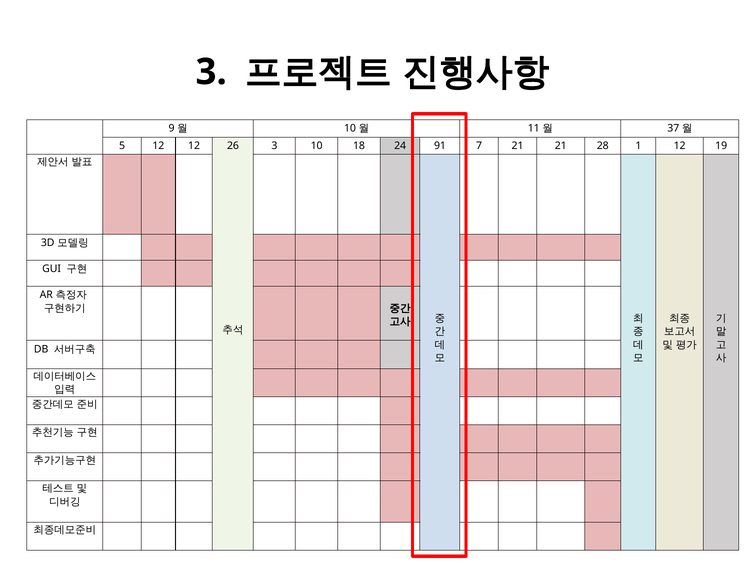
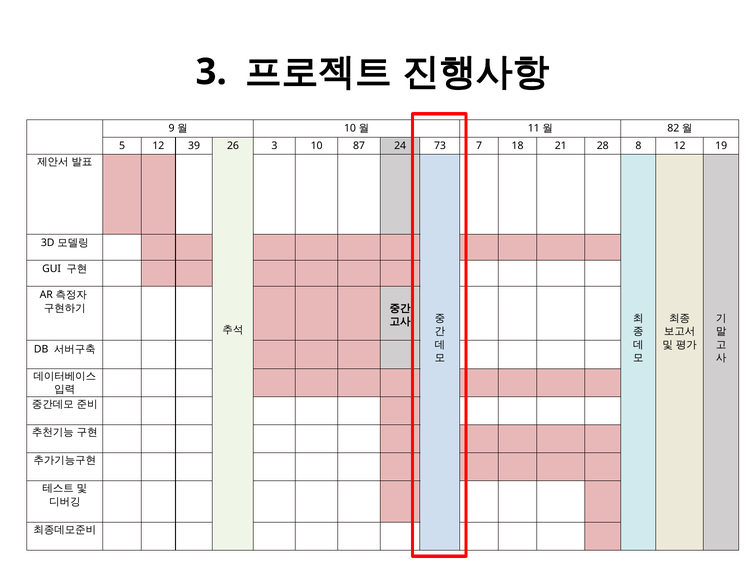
37: 37 -> 82 (673, 128)
12 12: 12 -> 39 (194, 146)
18: 18 -> 87 (359, 146)
91: 91 -> 73 (440, 146)
7 21: 21 -> 18 (518, 146)
1: 1 -> 8 (638, 146)
